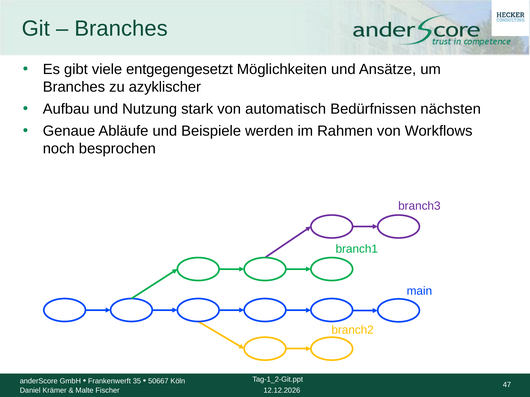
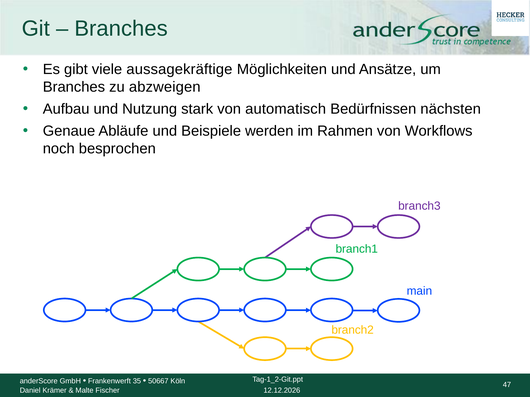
entgegengesetzt: entgegengesetzt -> aussagekräftige (179, 69)
azyklischer: azyklischer -> abzweigen (165, 87)
